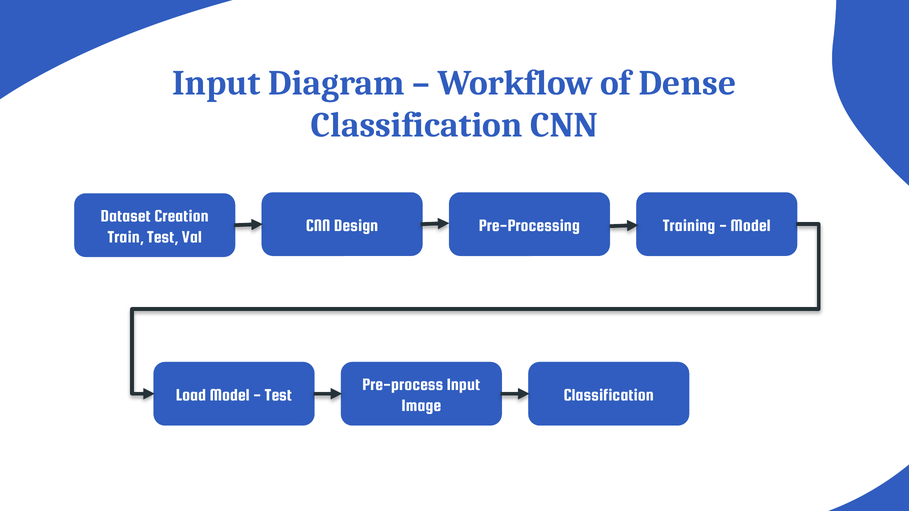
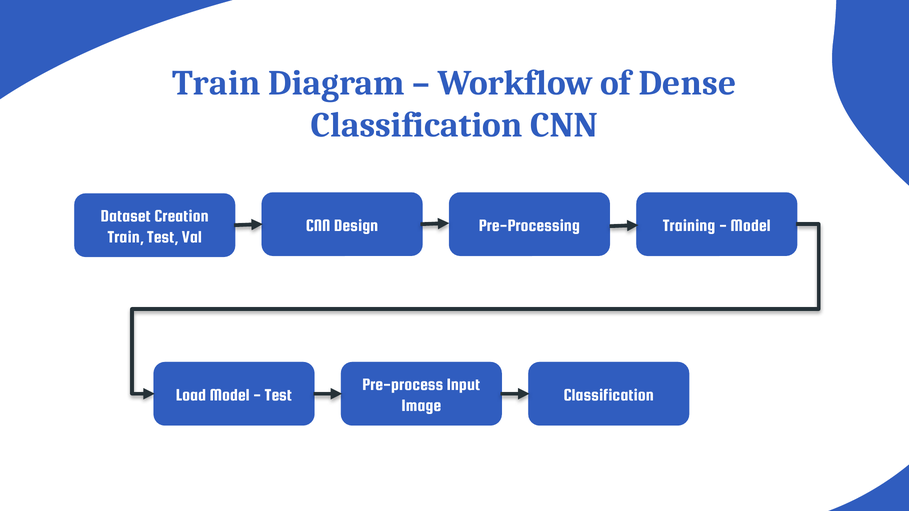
Input: Input -> Train (216, 83)
